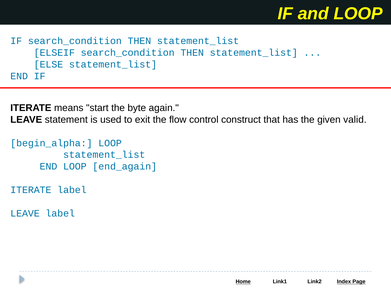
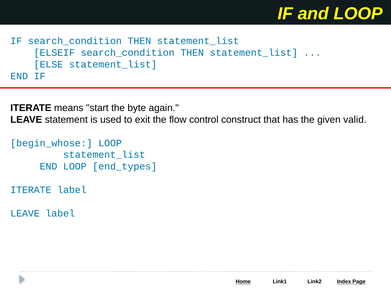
begin_alpha: begin_alpha -> begin_whose (51, 143)
end_again: end_again -> end_types (125, 167)
